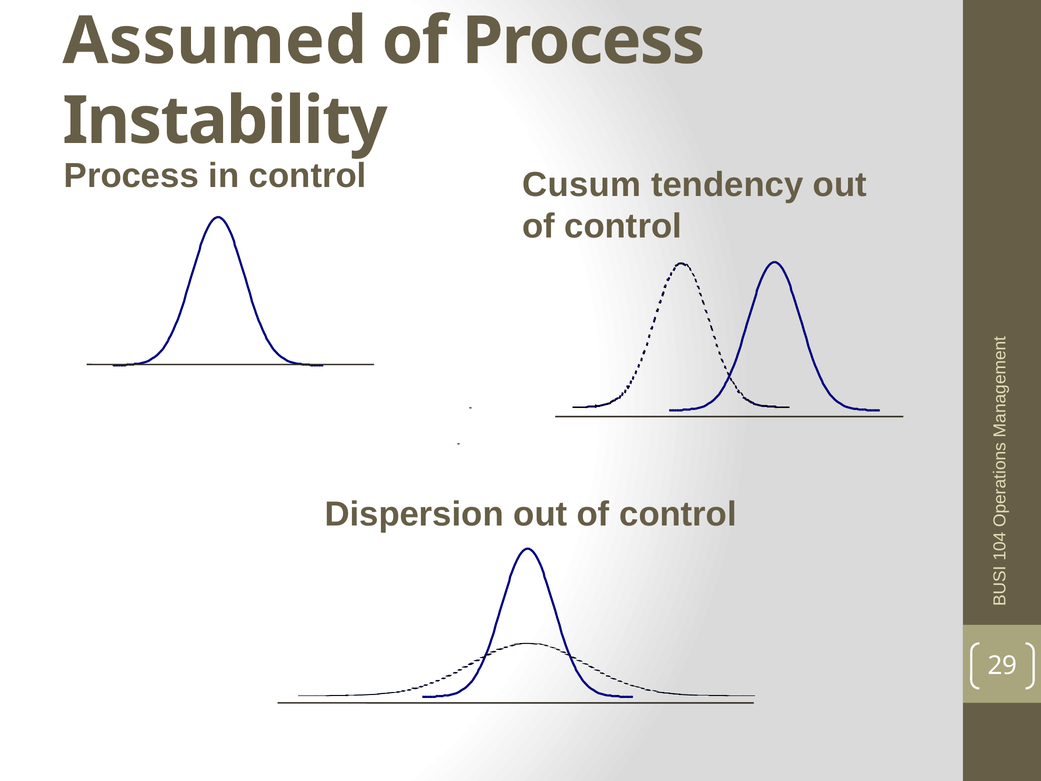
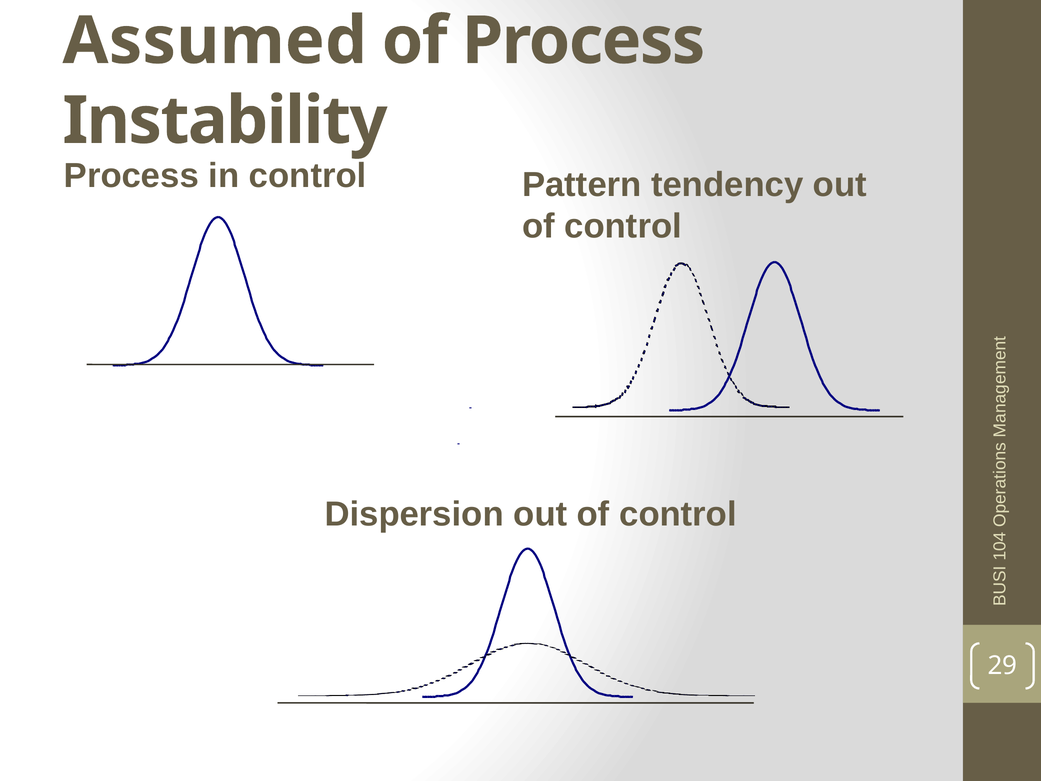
Cusum: Cusum -> Pattern (582, 184)
